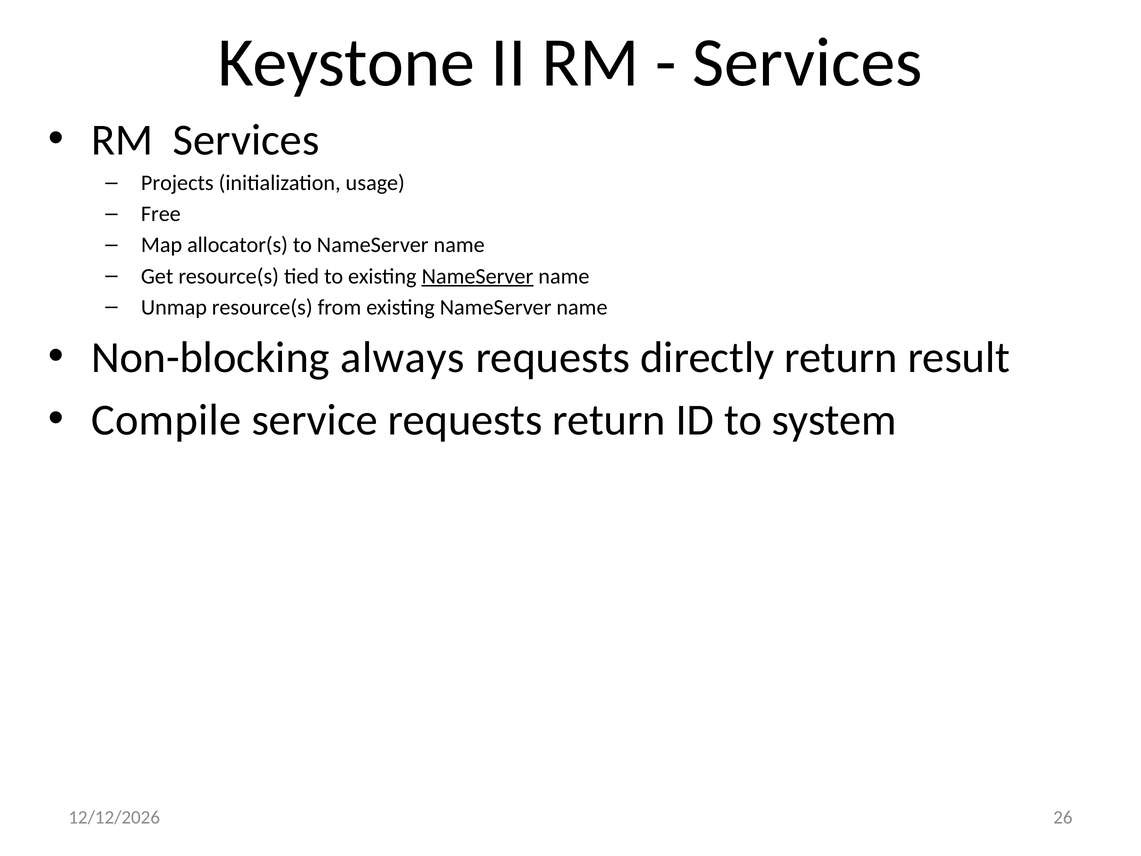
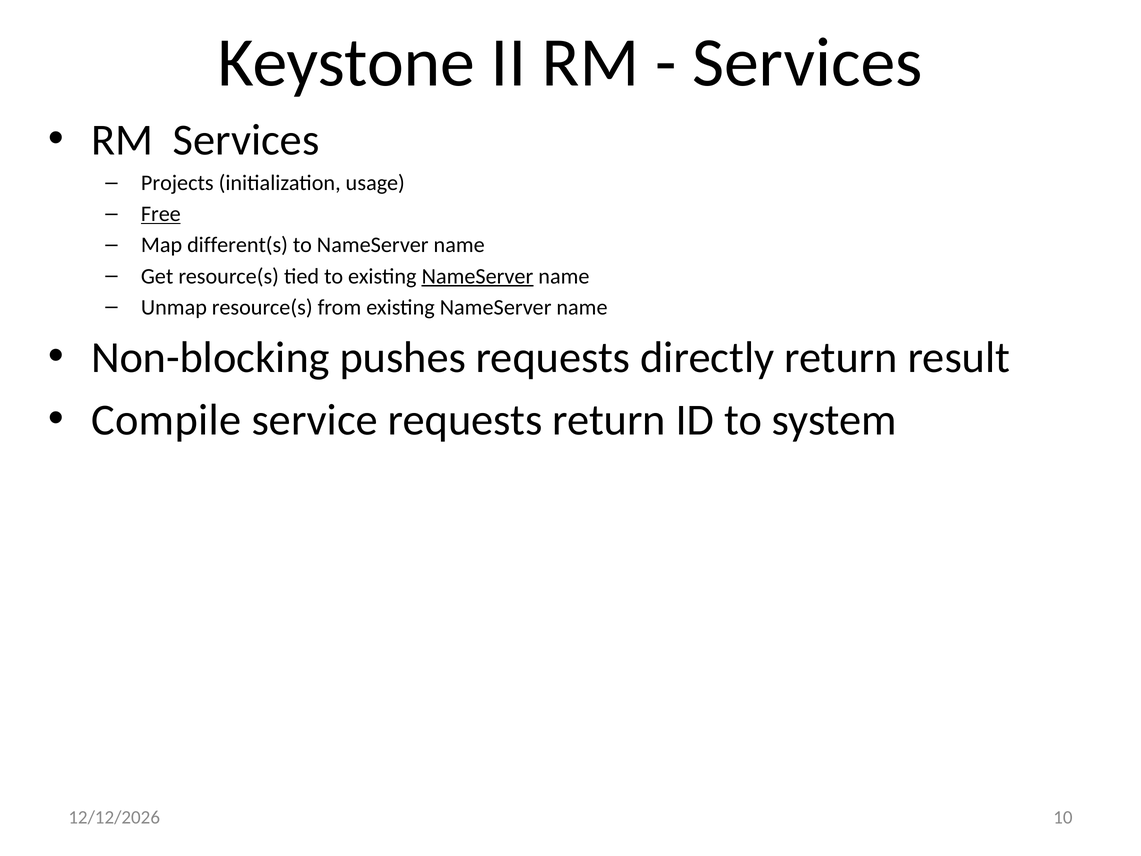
Free underline: none -> present (161, 214)
allocator(s: allocator(s -> different(s (238, 245)
always: always -> pushes (403, 358)
26: 26 -> 10 (1063, 817)
